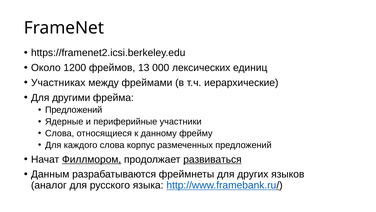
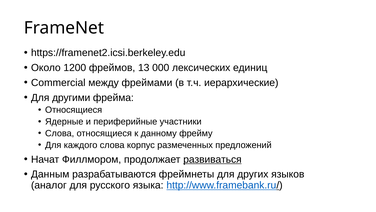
Участниках: Участниках -> Commercial (58, 82)
Предложений: Предложений -> Относящиеся (74, 110)
Филлмором underline: present -> none (92, 159)
